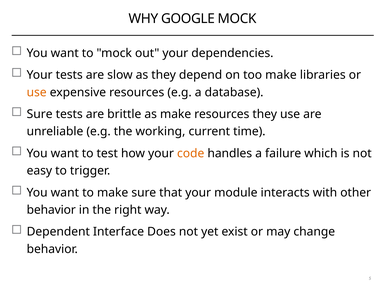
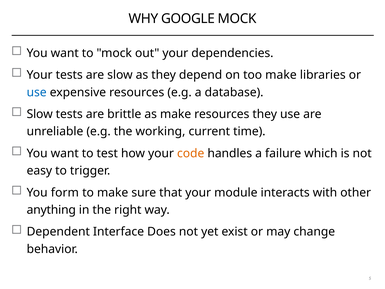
use colour: orange -> blue (37, 92)
Sure: Sure -> Slow (40, 114)
want: want -> form (65, 192)
behavior: behavior -> anything (51, 210)
